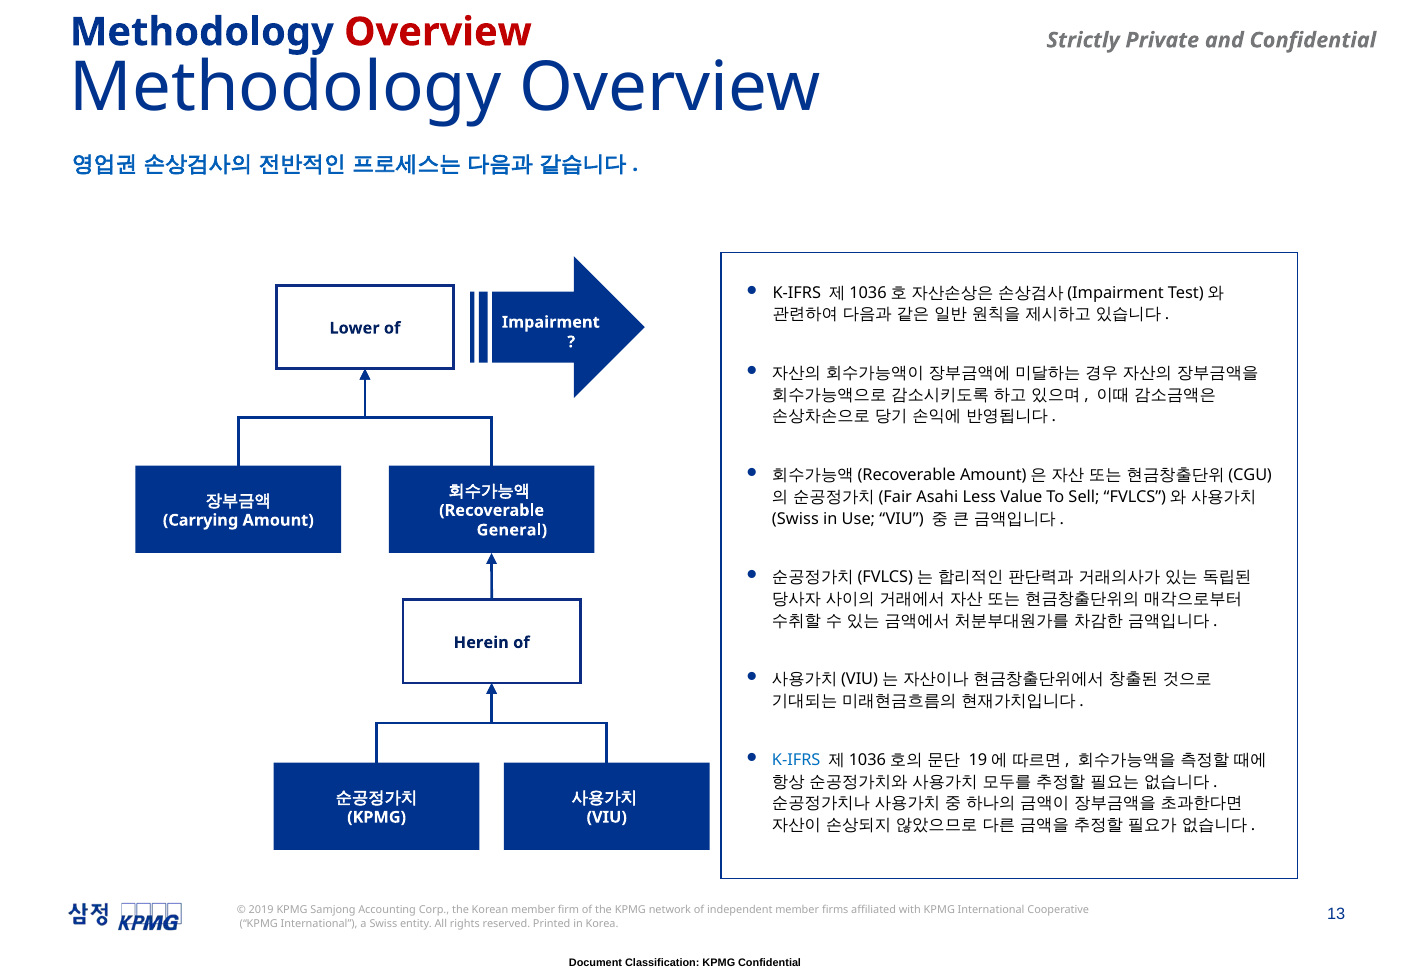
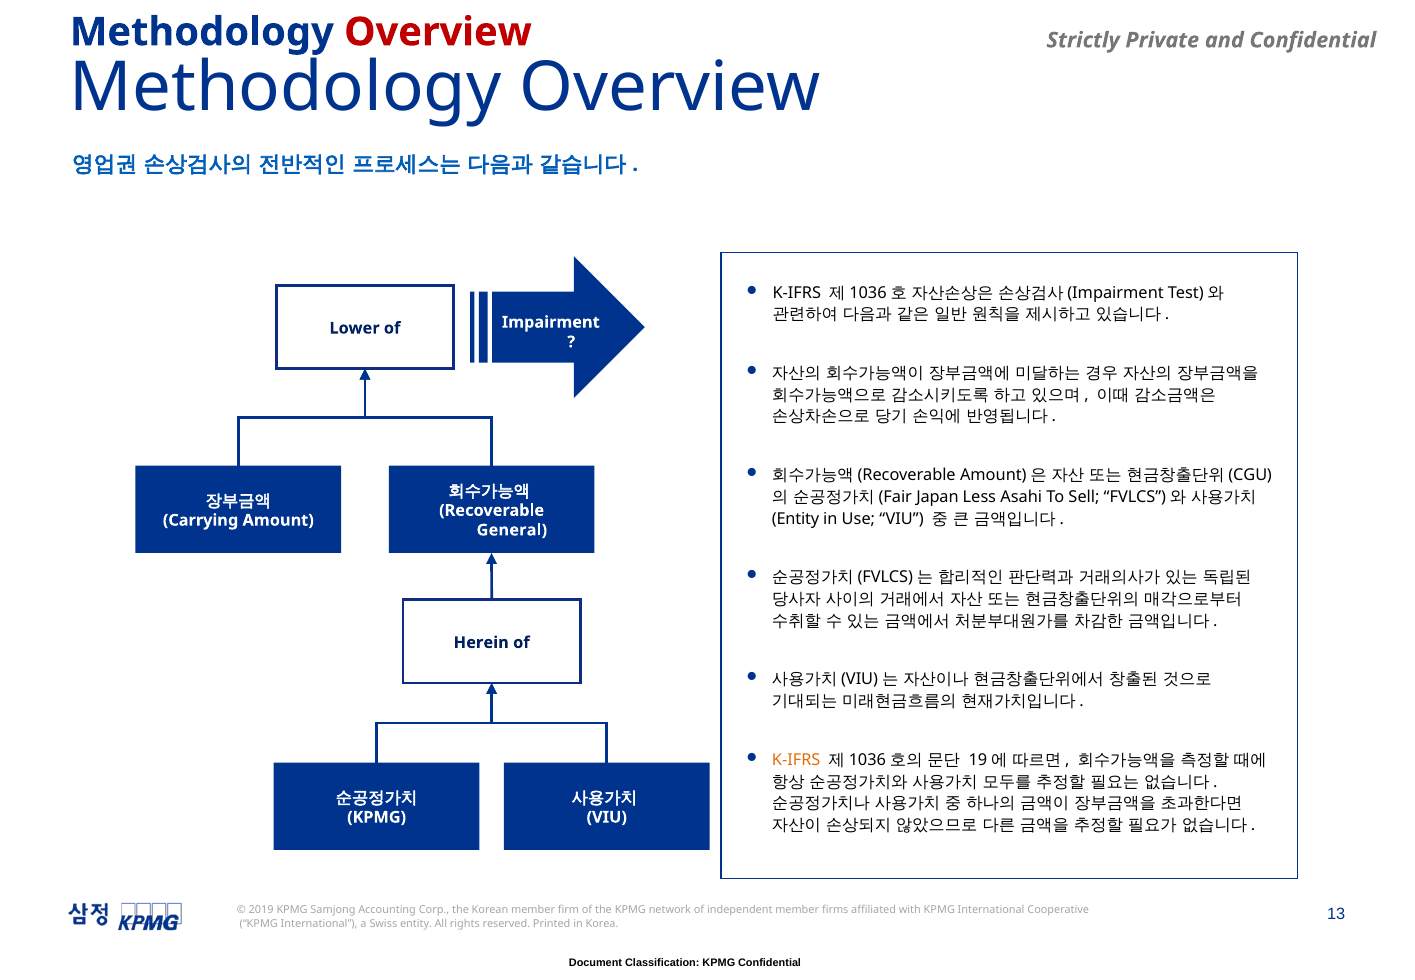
Asahi: Asahi -> Japan (937, 497)
Value: Value -> Asahi (1021, 497)
Swiss: Swiss -> Entity (796, 518)
K-IFRS colour: blue -> orange (796, 760)
